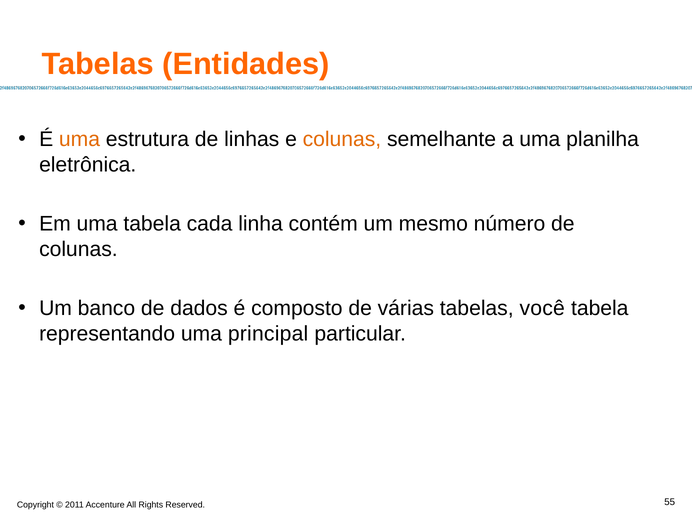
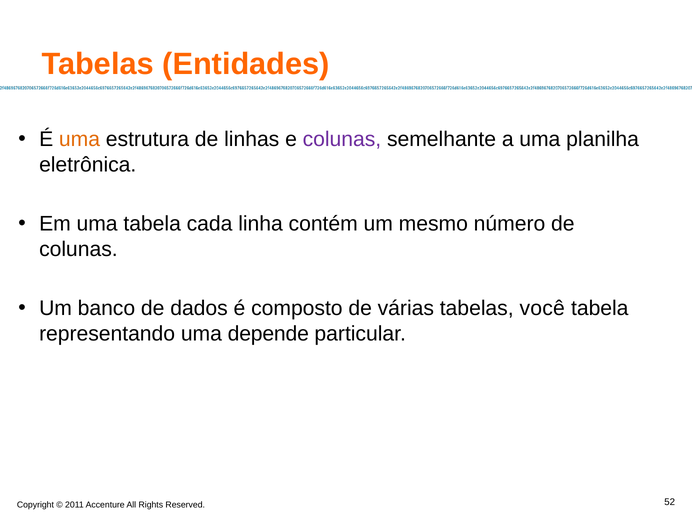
colunas colour: orange -> purple (342, 139)
principal: principal -> depende (268, 334)
55: 55 -> 52 (670, 502)
